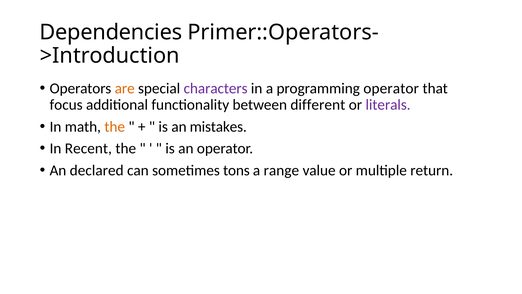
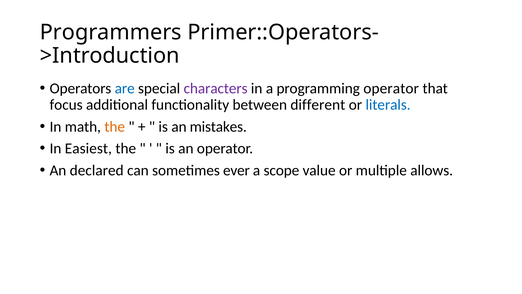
Dependencies: Dependencies -> Programmers (111, 32)
are colour: orange -> blue (125, 88)
literals colour: purple -> blue (388, 105)
Recent: Recent -> Easiest (88, 148)
tons: tons -> ever (236, 170)
range: range -> scope (281, 170)
return: return -> allows (432, 170)
